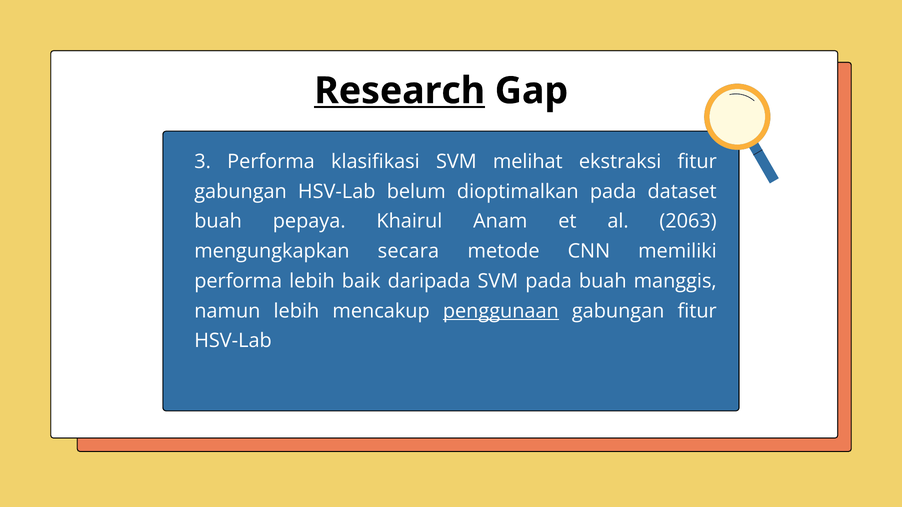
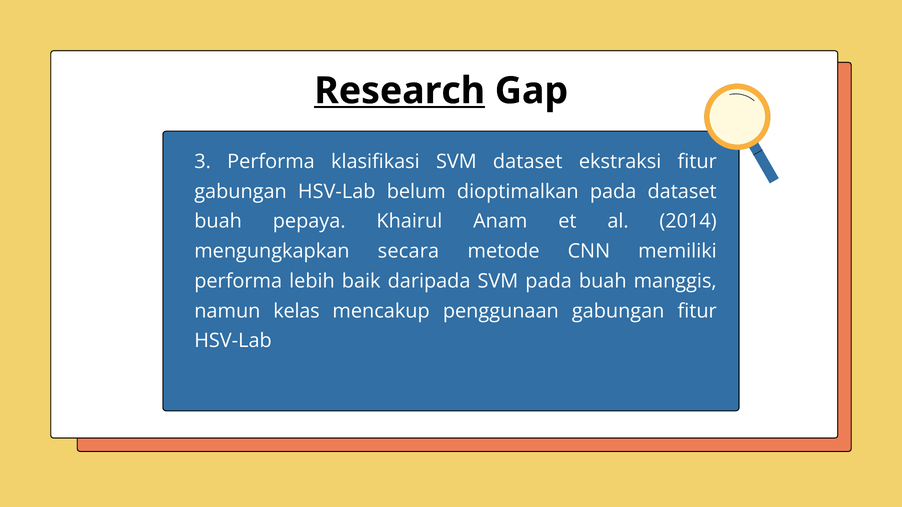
SVM melihat: melihat -> dataset (528, 162)
2063: 2063 -> 2014 (688, 222)
namun lebih: lebih -> kelas (297, 311)
penggunaan underline: present -> none (501, 311)
